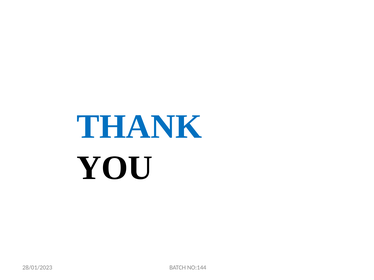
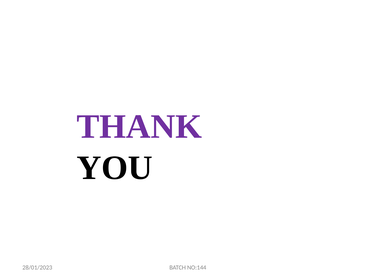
THANK colour: blue -> purple (139, 127)
